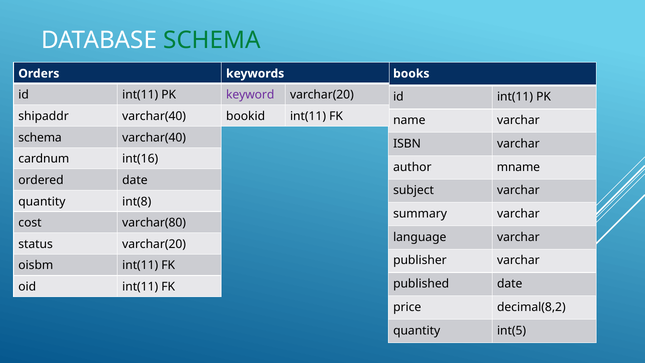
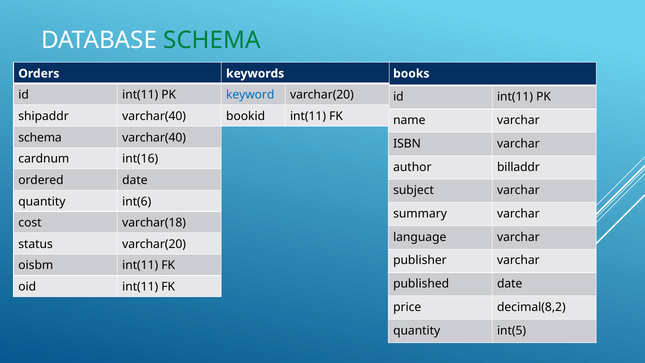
keyword colour: purple -> blue (250, 95)
mname: mname -> billaddr (518, 167)
int(8: int(8 -> int(6 (137, 201)
varchar(80: varchar(80 -> varchar(18 (154, 223)
